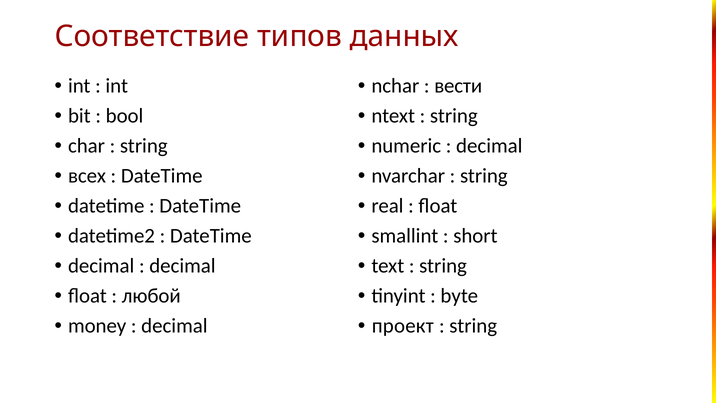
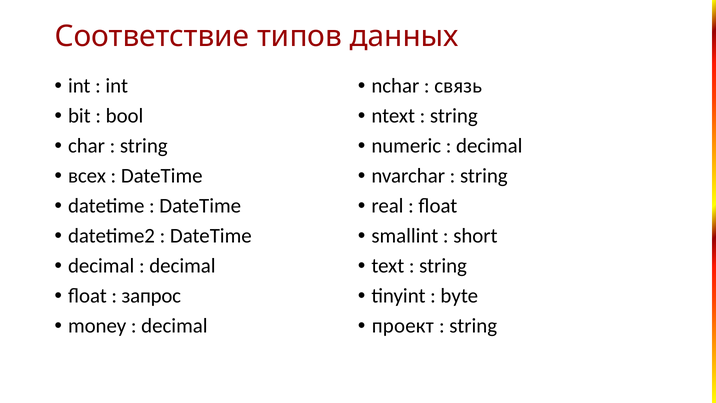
вести: вести -> связь (458, 86)
любой: любой -> запрос (151, 296)
